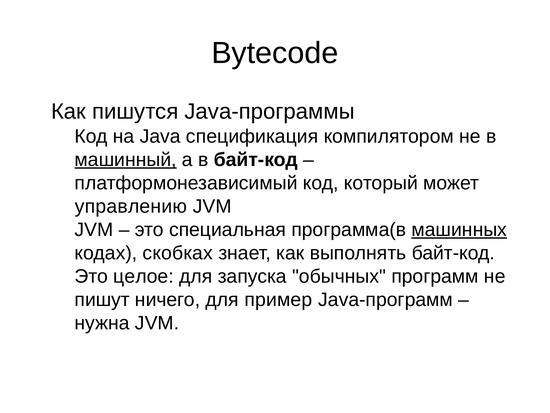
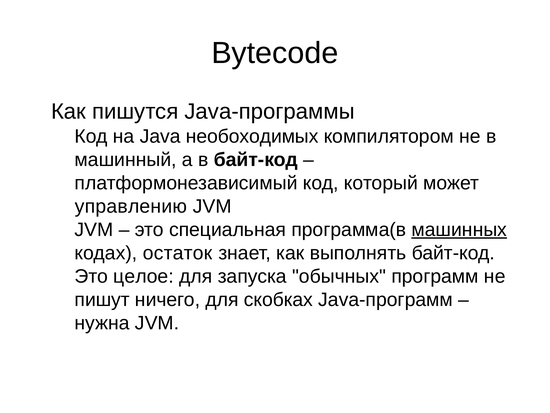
спецификация: спецификация -> необоходимых (252, 136)
машинный underline: present -> none (126, 159)
скобках: скобках -> остаток (178, 253)
пример: пример -> скобках (278, 299)
